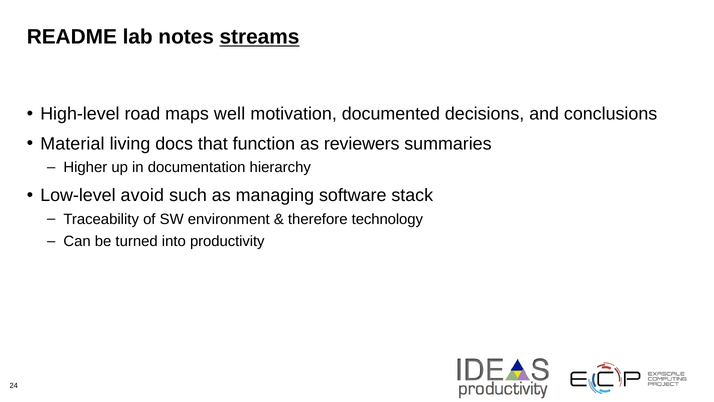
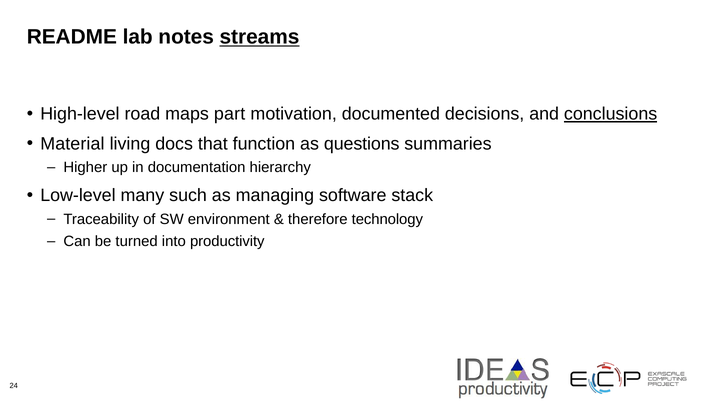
well: well -> part (230, 114)
conclusions underline: none -> present (611, 114)
reviewers: reviewers -> questions (362, 144)
avoid: avoid -> many (142, 195)
